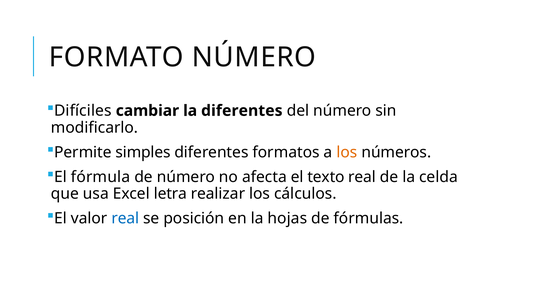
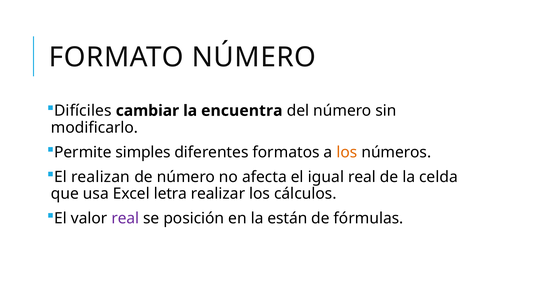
la diferentes: diferentes -> encuentra (242, 111)
fórmula: fórmula -> realizan (100, 177)
texto: texto -> igual (326, 177)
real colour: blue -> purple (125, 218)
hojas: hojas -> están (287, 218)
